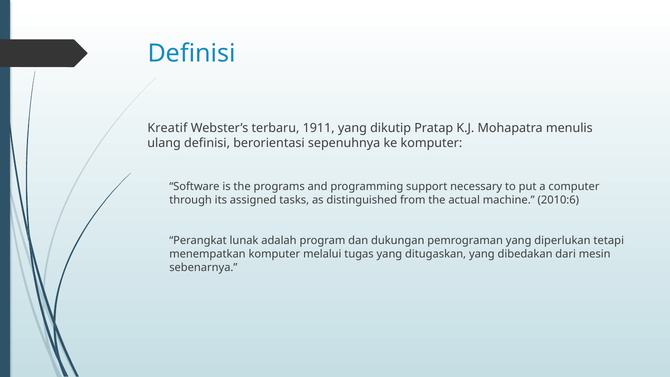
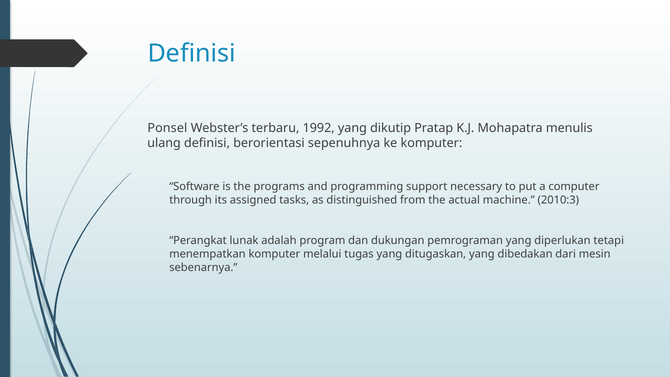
Kreatif: Kreatif -> Ponsel (167, 128)
1911: 1911 -> 1992 (319, 128)
2010:6: 2010:6 -> 2010:3 (558, 200)
